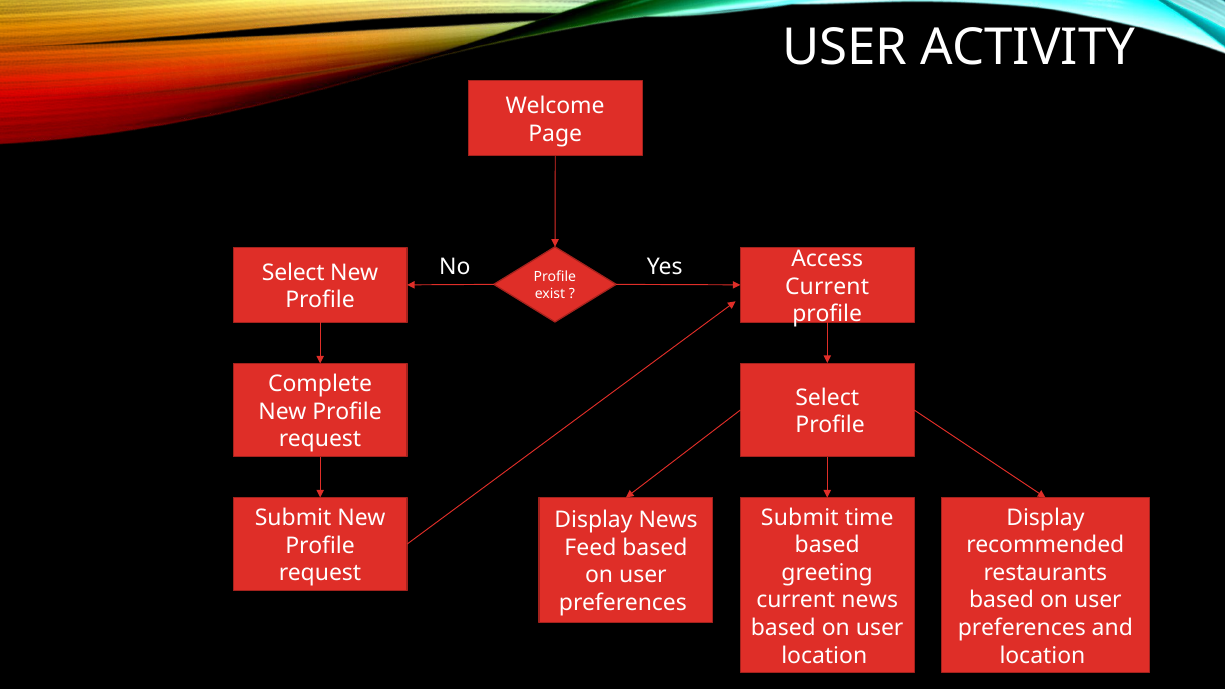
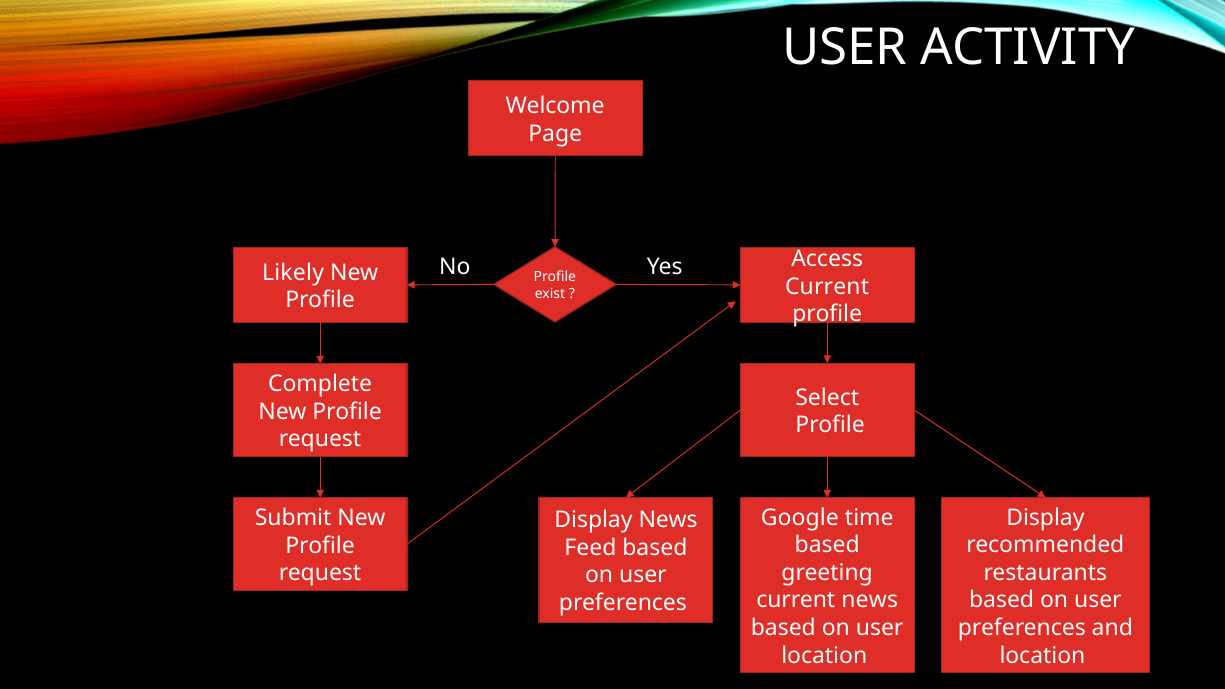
Select: Select -> Likely (293, 273)
Submit: Submit -> Google (800, 518)
